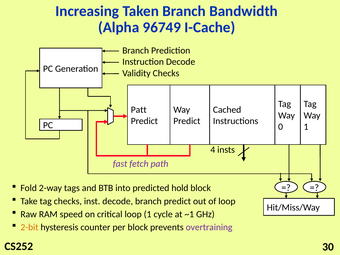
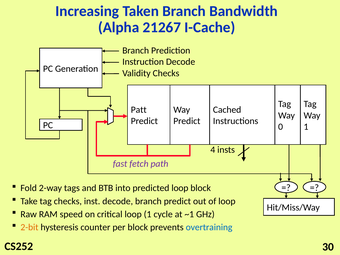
96749: 96749 -> 21267 (162, 27)
predicted hold: hold -> loop (180, 188)
overtraining colour: purple -> blue (209, 227)
